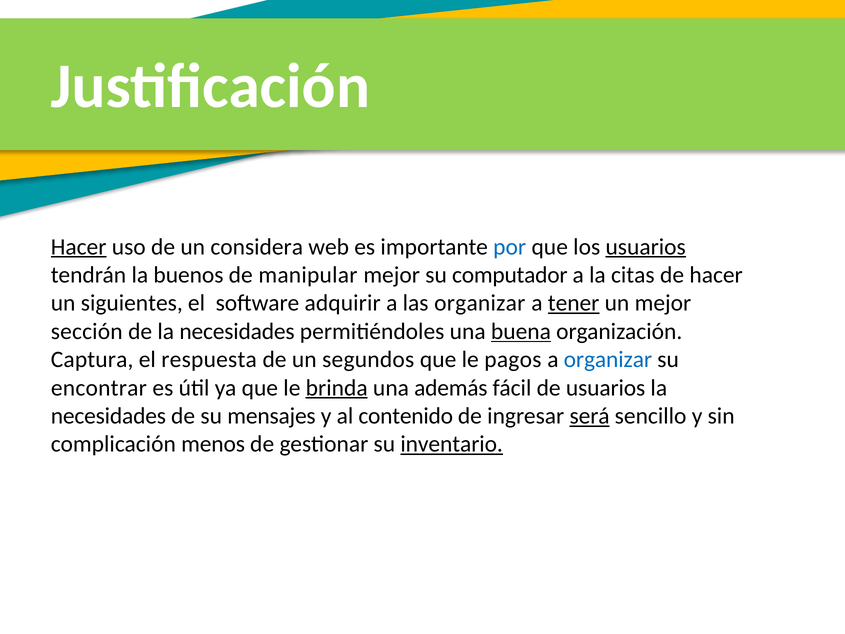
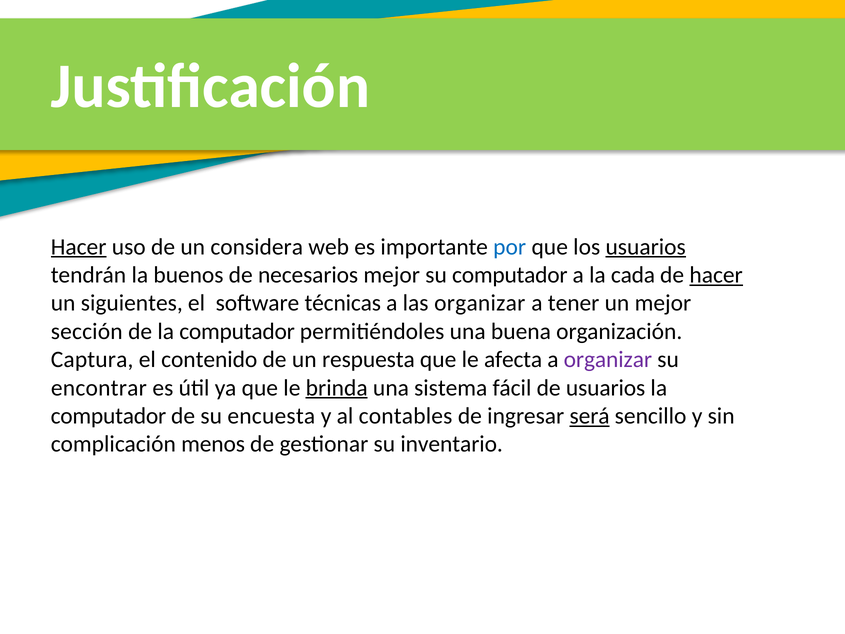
manipular: manipular -> necesarios (308, 275)
citas: citas -> cada (633, 275)
hacer underline: none -> present (716, 275)
adquirir: adquirir -> técnicas (343, 303)
tener underline: present -> none (574, 303)
de la necesidades: necesidades -> computador (237, 331)
buena underline: present -> none (521, 331)
respuesta: respuesta -> contenido (209, 359)
segundos: segundos -> respuesta (368, 359)
pagos: pagos -> afecta (513, 359)
organizar colour: blue -> purple (608, 359)
además: además -> sistema (451, 388)
necesidades: necesidades -> computador (108, 416)
mensajes: mensajes -> encuesta (271, 416)
contenido: contenido -> contables (406, 416)
inventario underline: present -> none (452, 444)
